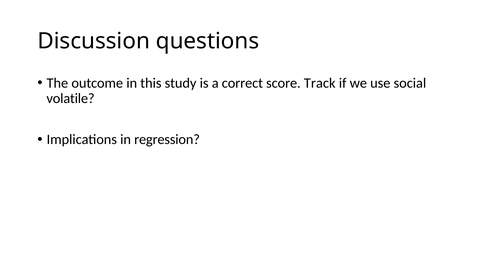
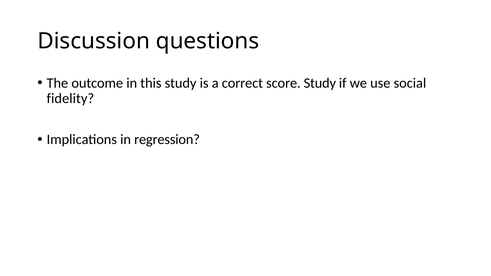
score Track: Track -> Study (320, 83)
volatile: volatile -> fidelity (70, 98)
